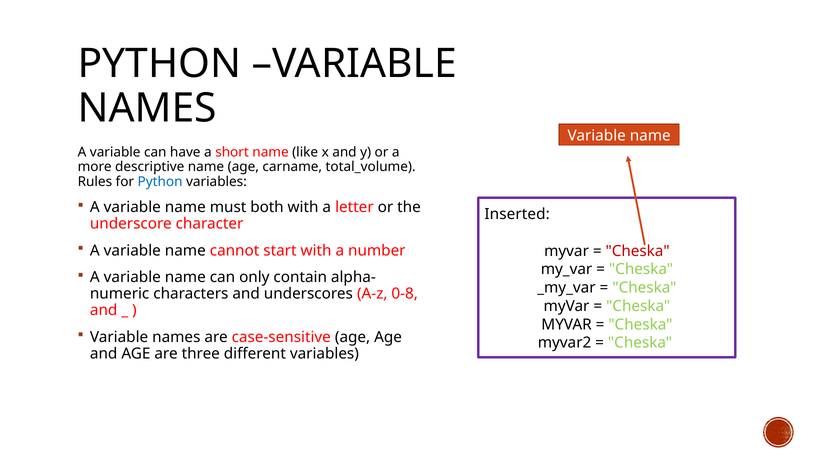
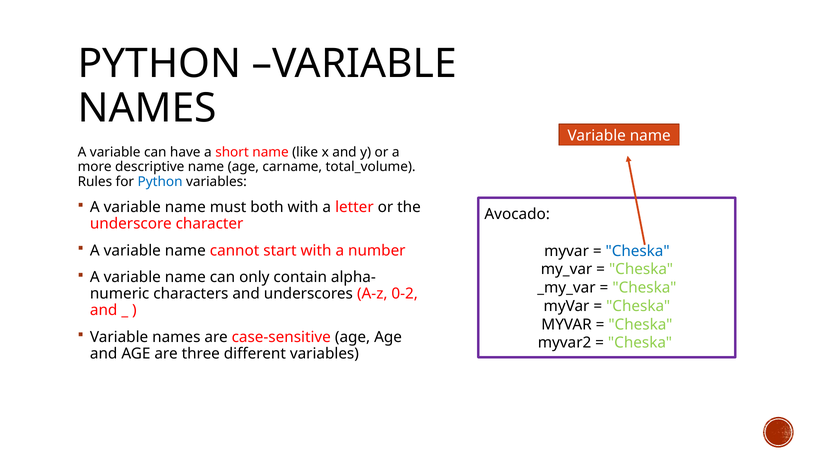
Inserted: Inserted -> Avocado (517, 214)
Cheska colour: red -> blue (638, 251)
0-8: 0-8 -> 0-2 (405, 294)
